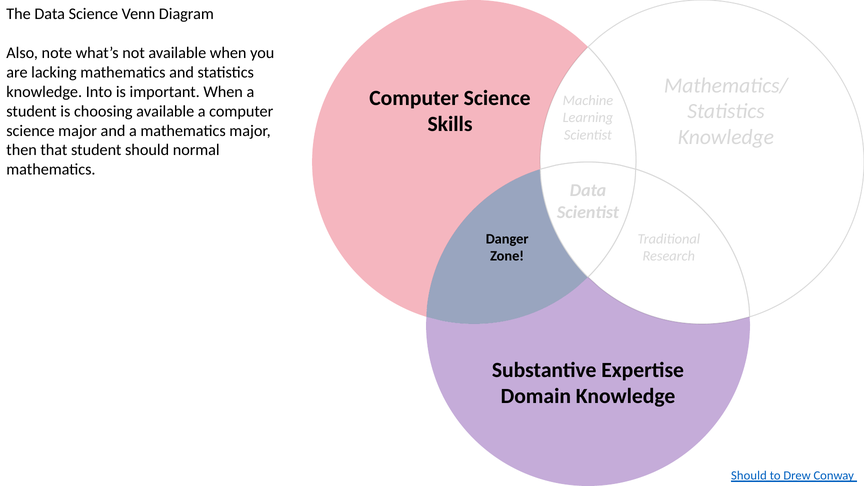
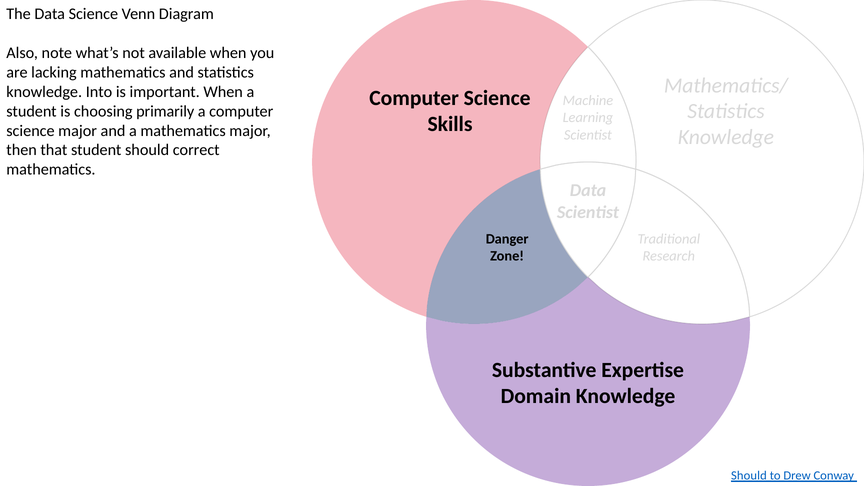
choosing available: available -> primarily (165, 111)
normal: normal -> correct (196, 150)
